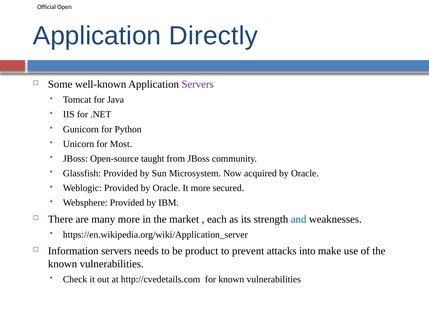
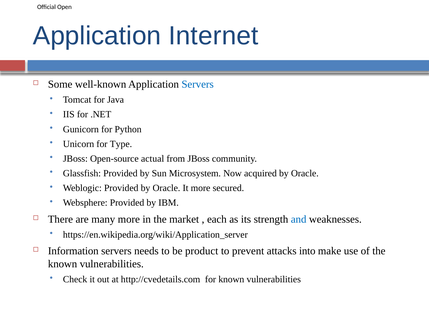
Directly: Directly -> Internet (213, 36)
Servers colour: purple -> blue (198, 84)
Most: Most -> Type (121, 144)
taught: taught -> actual (153, 159)
